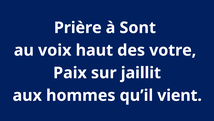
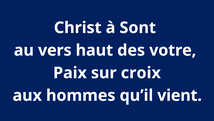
Prière: Prière -> Christ (78, 28)
voix: voix -> vers (55, 50)
jaillit: jaillit -> croix (141, 73)
